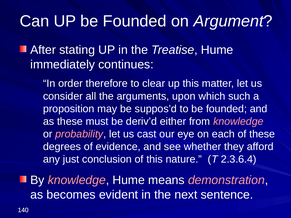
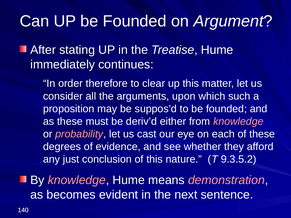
2.3.6.4: 2.3.6.4 -> 9.3.5.2 (239, 159)
